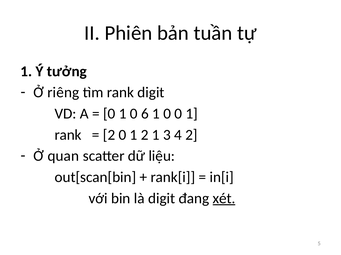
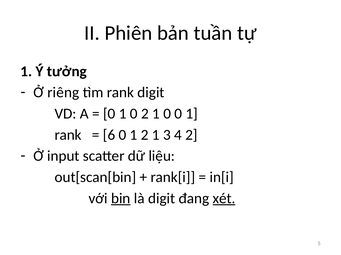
0 6: 6 -> 2 (145, 114)
2: 2 -> 6 (109, 135)
quan: quan -> input (63, 156)
bin underline: none -> present (121, 199)
